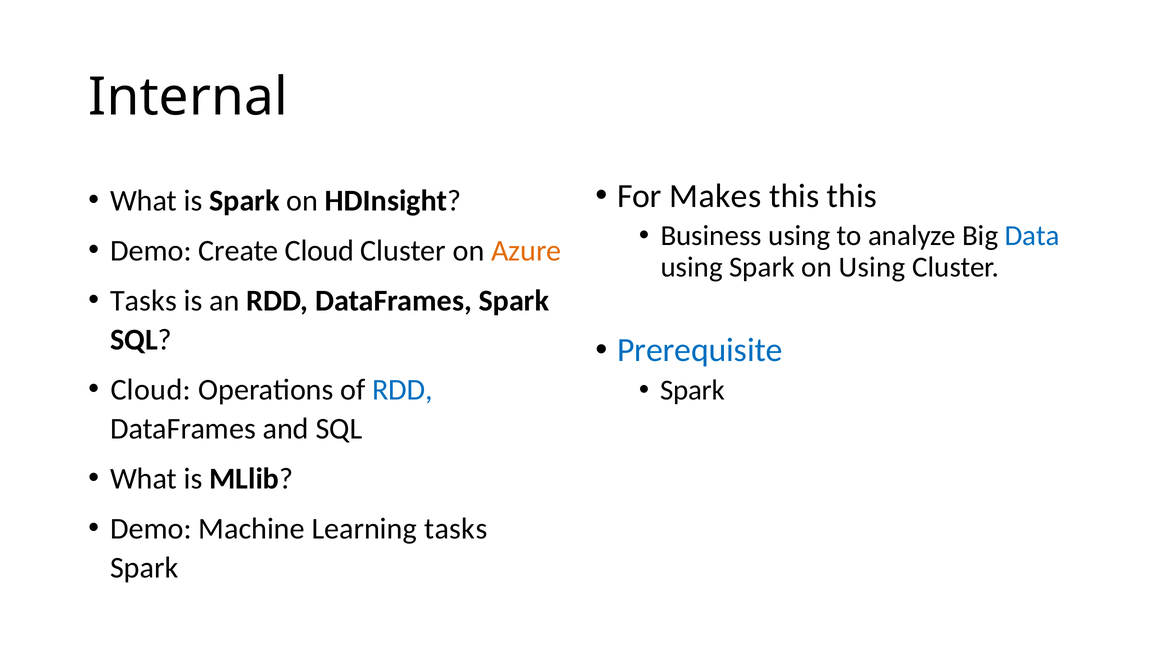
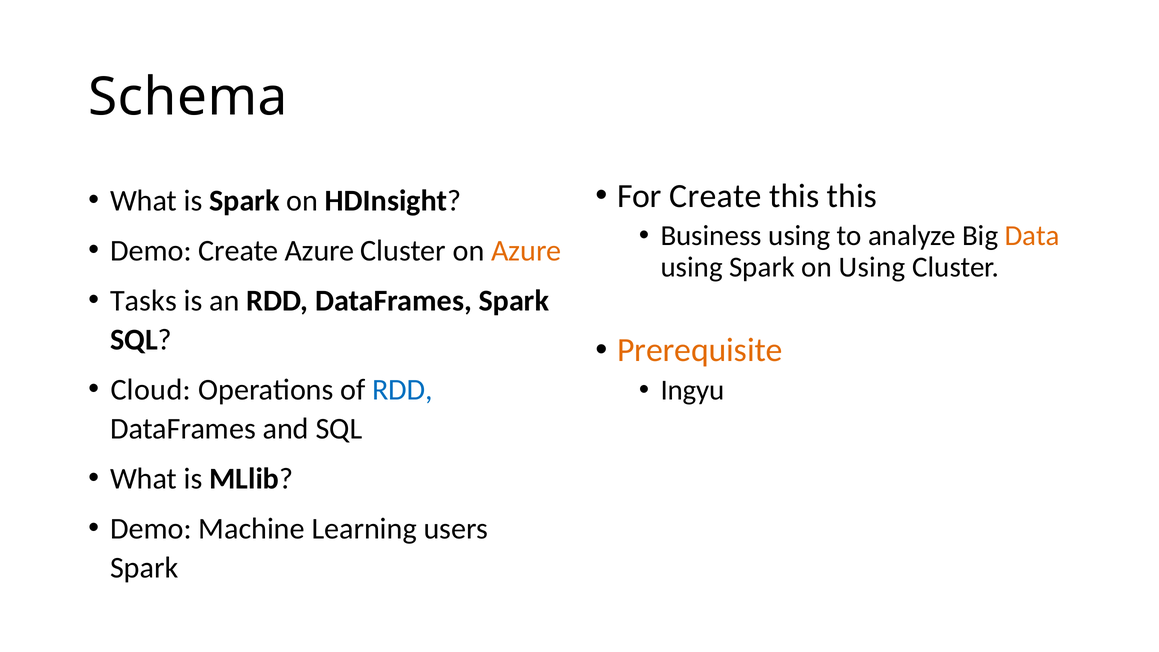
Internal: Internal -> Schema (188, 97)
For Makes: Makes -> Create (715, 196)
Data colour: blue -> orange (1032, 236)
Create Cloud: Cloud -> Azure (320, 251)
Prerequisite colour: blue -> orange (700, 350)
Spark: Spark -> Ingyu (692, 390)
Learning tasks: tasks -> users (456, 529)
